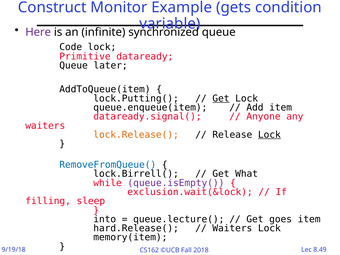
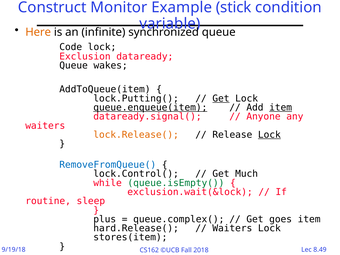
gets: gets -> stick (234, 7)
Here colour: purple -> orange (38, 32)
Primitive: Primitive -> Exclusion (85, 56)
later: later -> wakes (111, 66)
queue.enqueue(item underline: none -> present (150, 107)
item underline: none -> present (281, 107)
lock.Birrell(: lock.Birrell( -> lock.Control( (136, 174)
What: What -> Much (247, 174)
queue.isEmpty( colour: purple -> green (176, 183)
filling: filling -> routine (48, 201)
into: into -> plus (105, 219)
queue.lecture(: queue.lecture( -> queue.complex( (179, 219)
memory(item: memory(item -> stores(item (130, 237)
